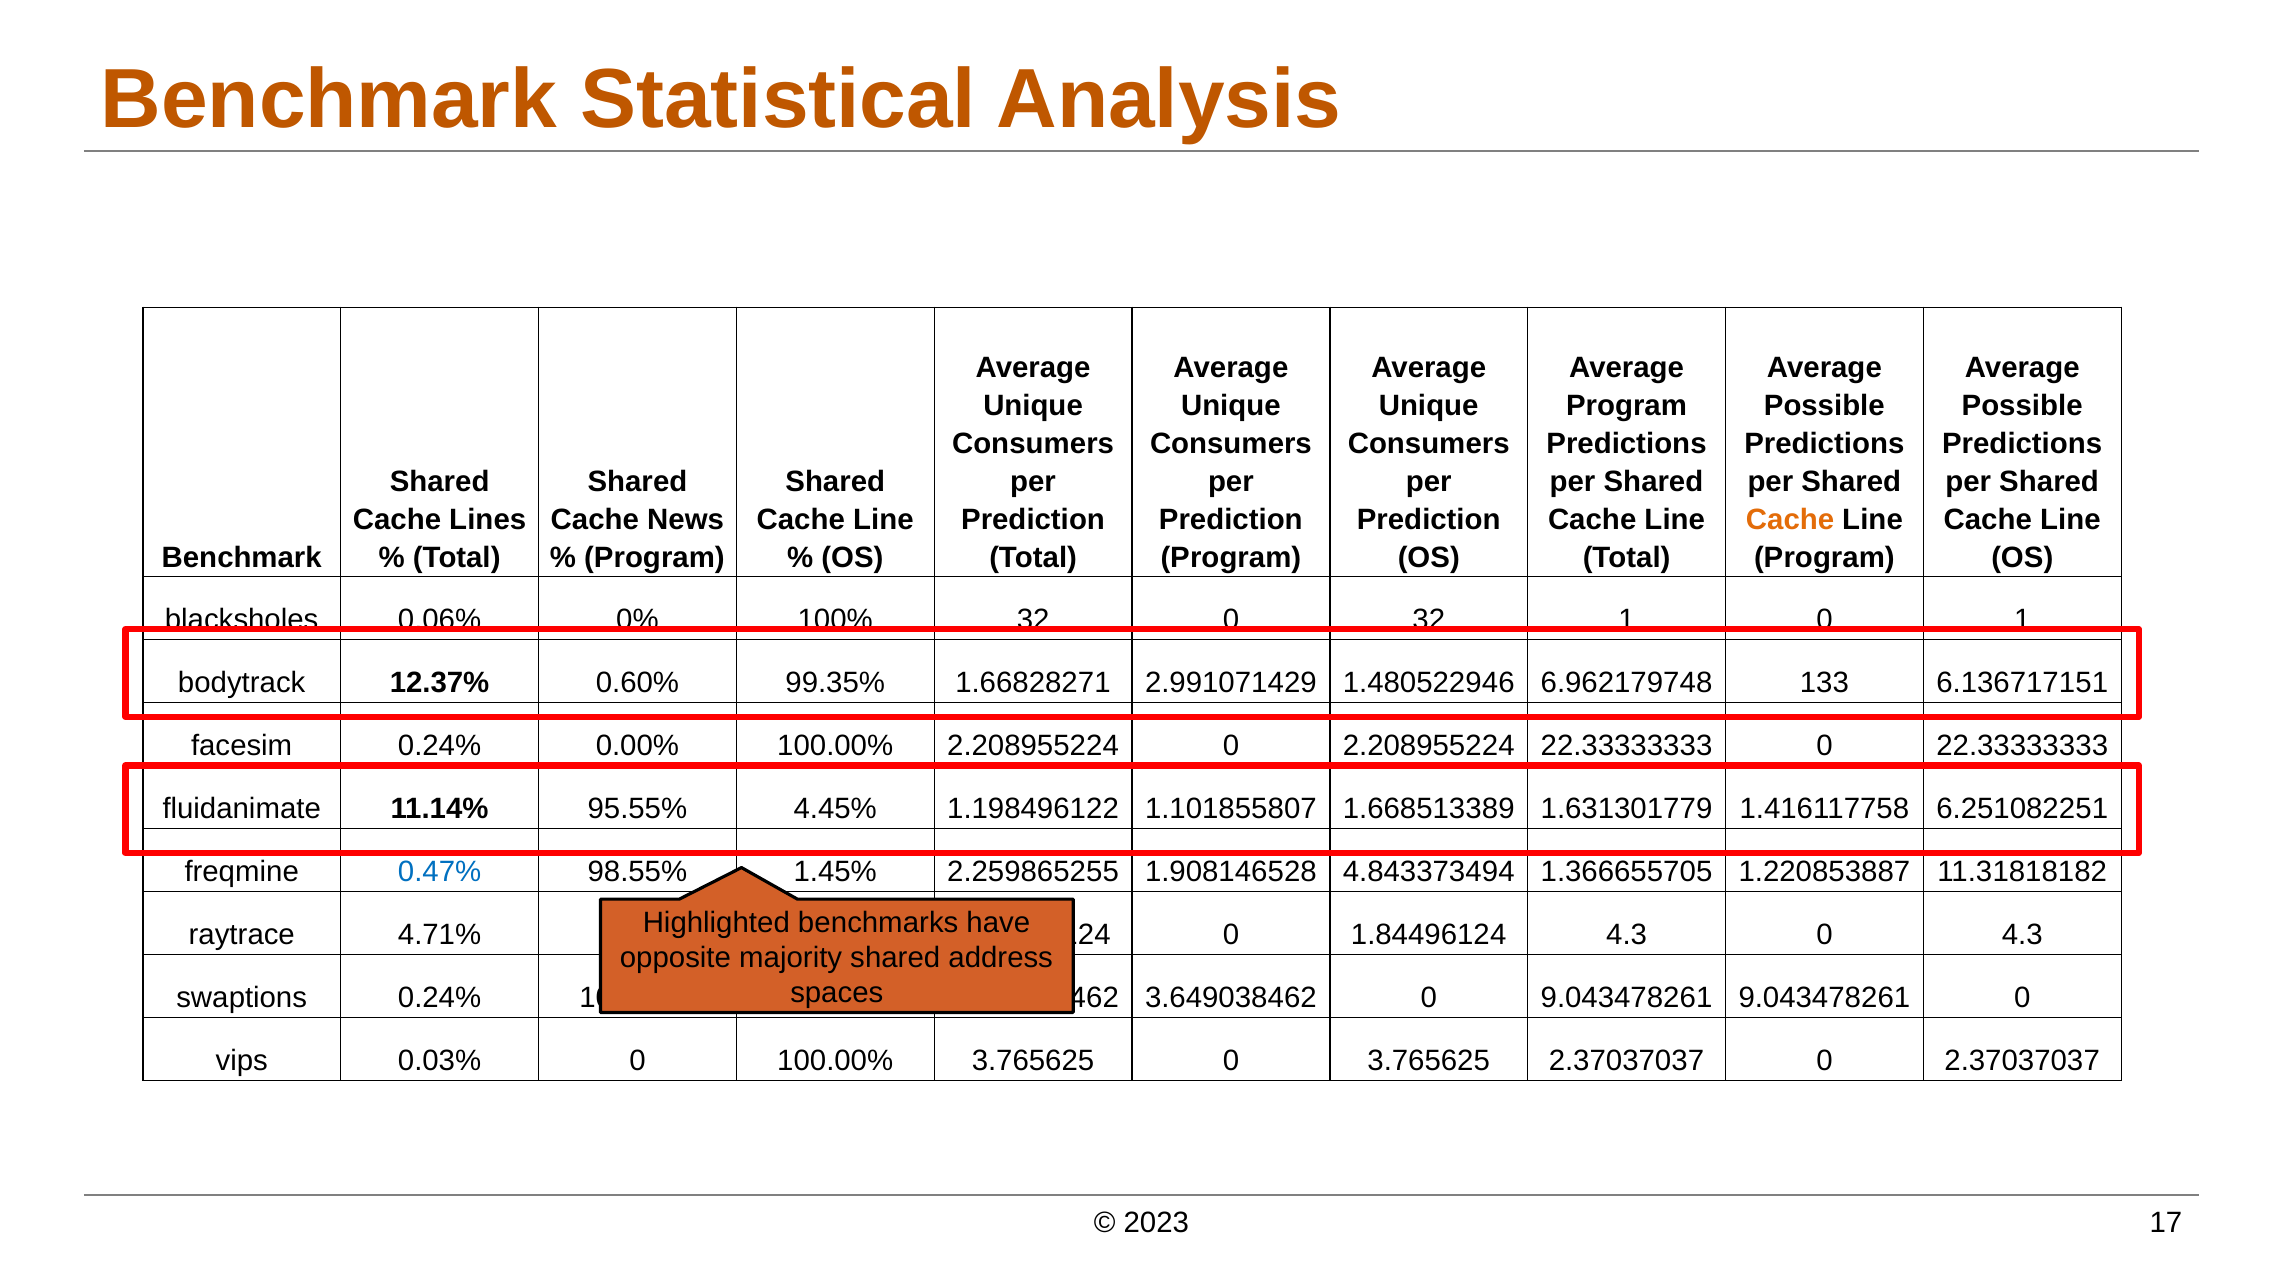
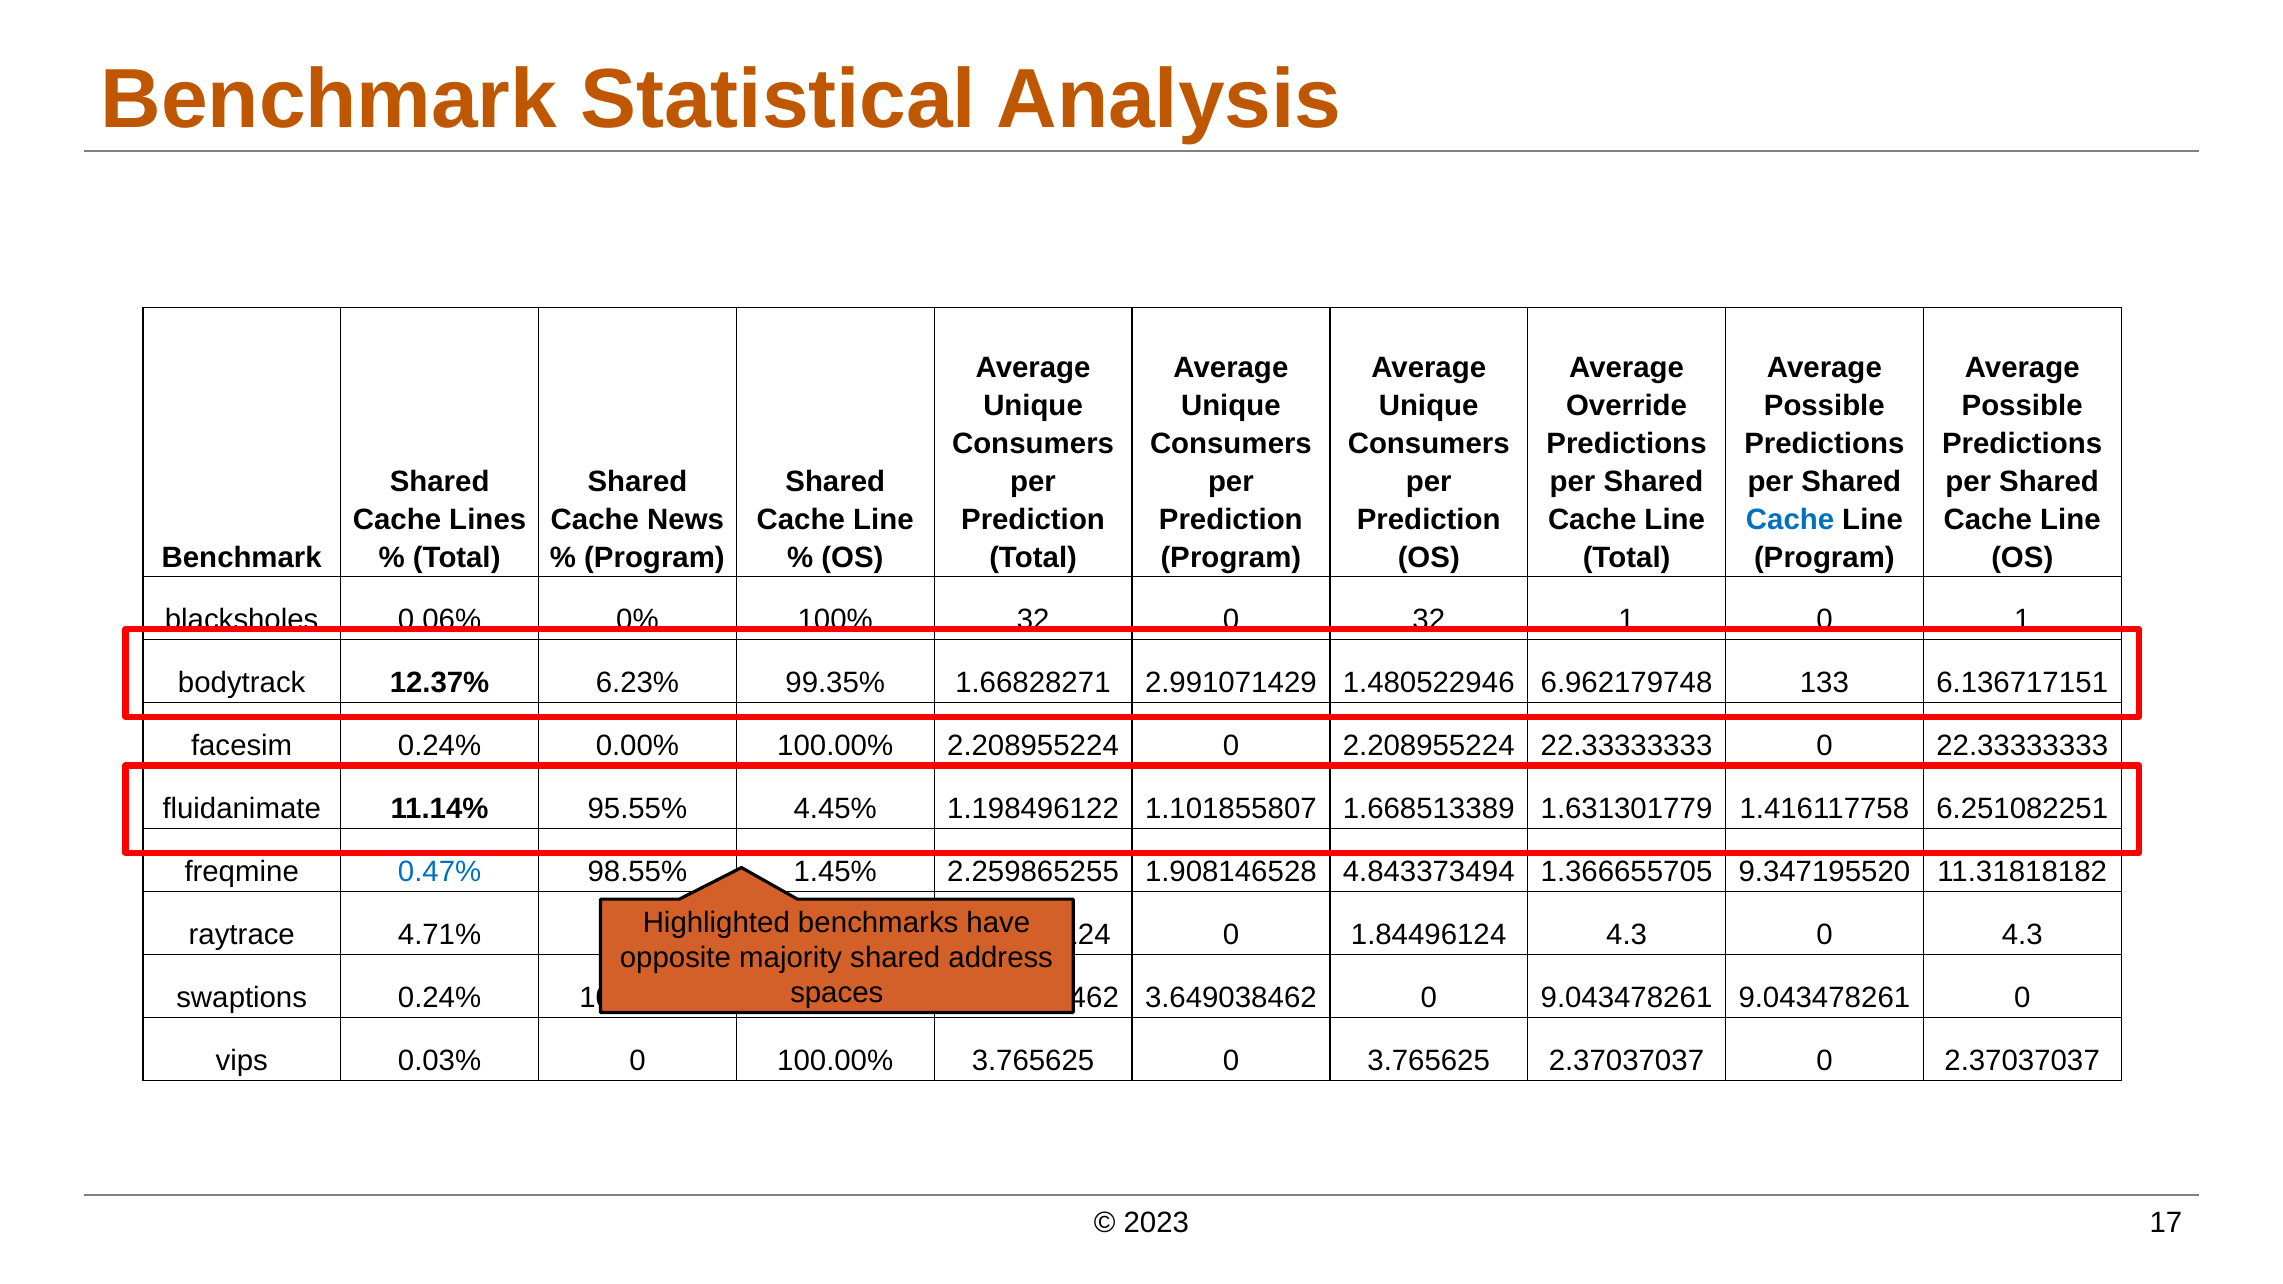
Program: Program -> Override (1627, 406)
Cache colour: orange -> blue (1790, 519)
0.60%: 0.60% -> 6.23% (637, 683)
1.220853887: 1.220853887 -> 9.347195520 (1824, 872)
